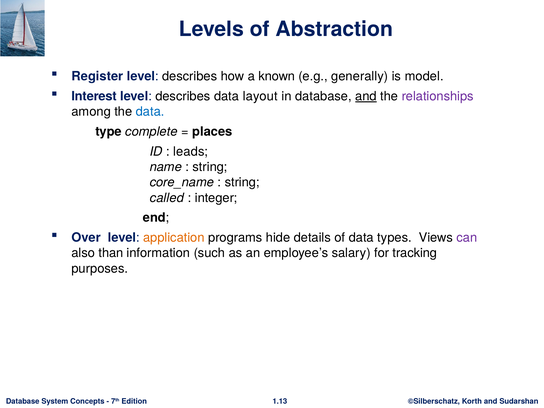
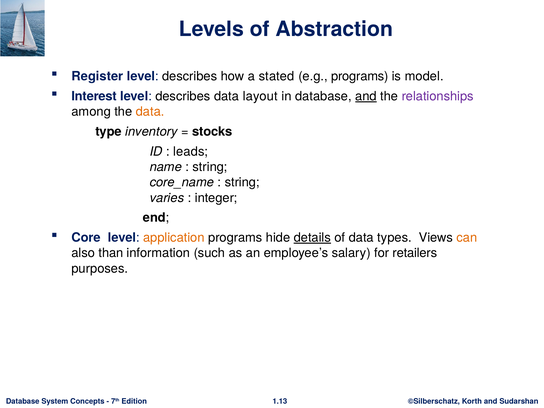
known: known -> stated (277, 76)
e.g generally: generally -> programs (360, 76)
data colour: blue -> orange (150, 112)
complete: complete -> inventory (151, 132)
places: places -> stocks (212, 132)
called: called -> varies (167, 198)
Over: Over -> Core (86, 238)
details underline: none -> present (312, 238)
can colour: purple -> orange (467, 238)
tracking: tracking -> retailers (415, 253)
